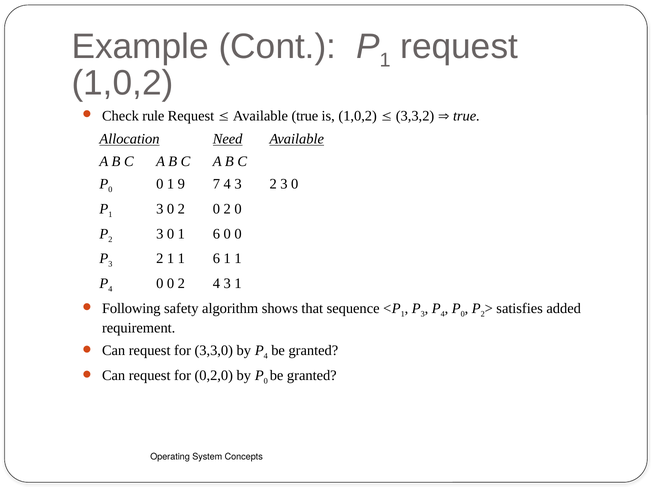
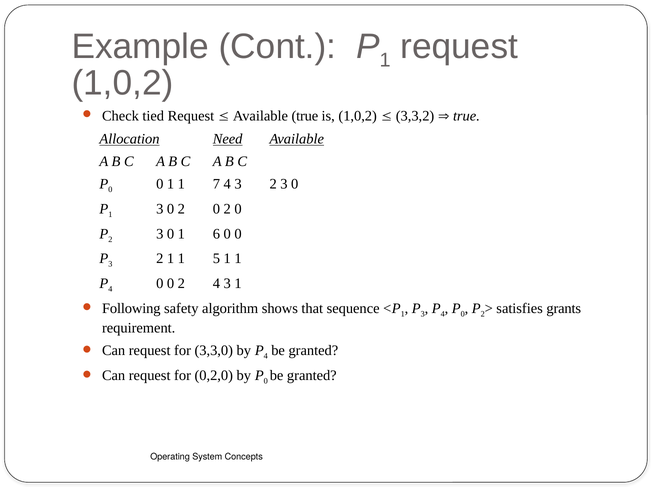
rule: rule -> tied (153, 116)
0 1 9: 9 -> 1 (181, 184)
1 1 6: 6 -> 5 (216, 259)
added: added -> grants (564, 308)
